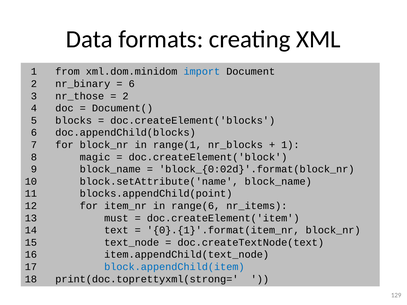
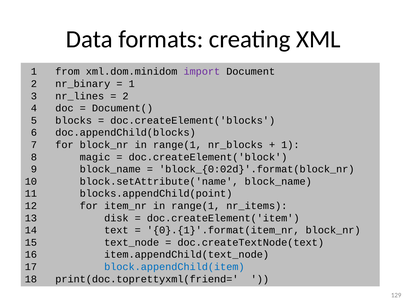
import colour: blue -> purple (202, 72)
6: 6 -> 1 (132, 84)
nr_those: nr_those -> nr_lines (80, 96)
item_nr in range(6: range(6 -> range(1 (196, 206)
must: must -> disk (116, 218)
print(doc.toprettyxml(strong=: print(doc.toprettyxml(strong= -> print(doc.toprettyxml(friend= (147, 279)
